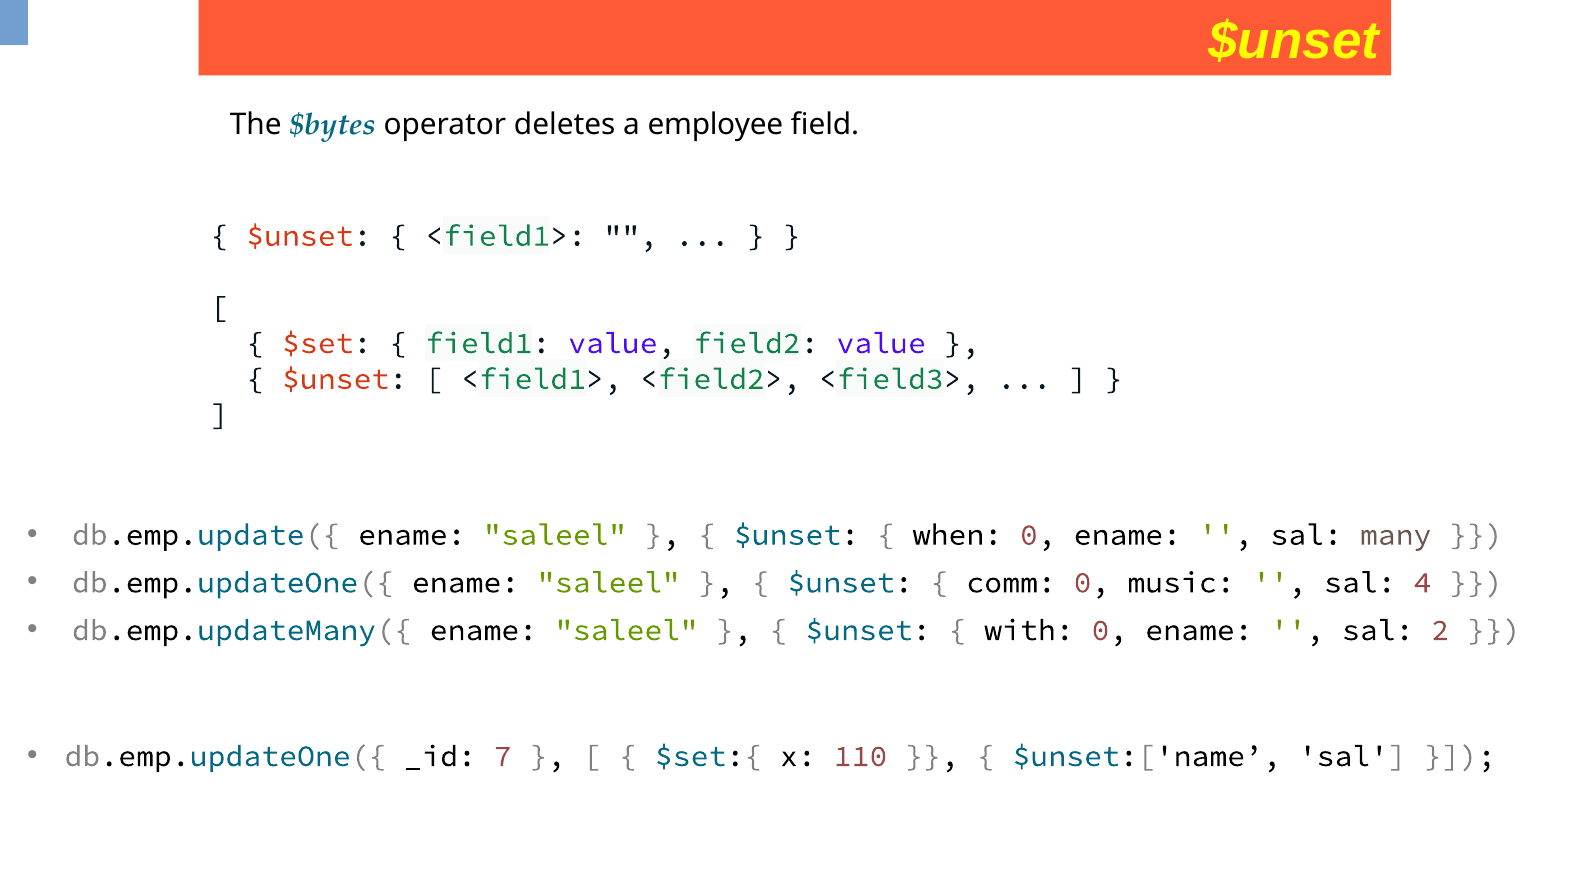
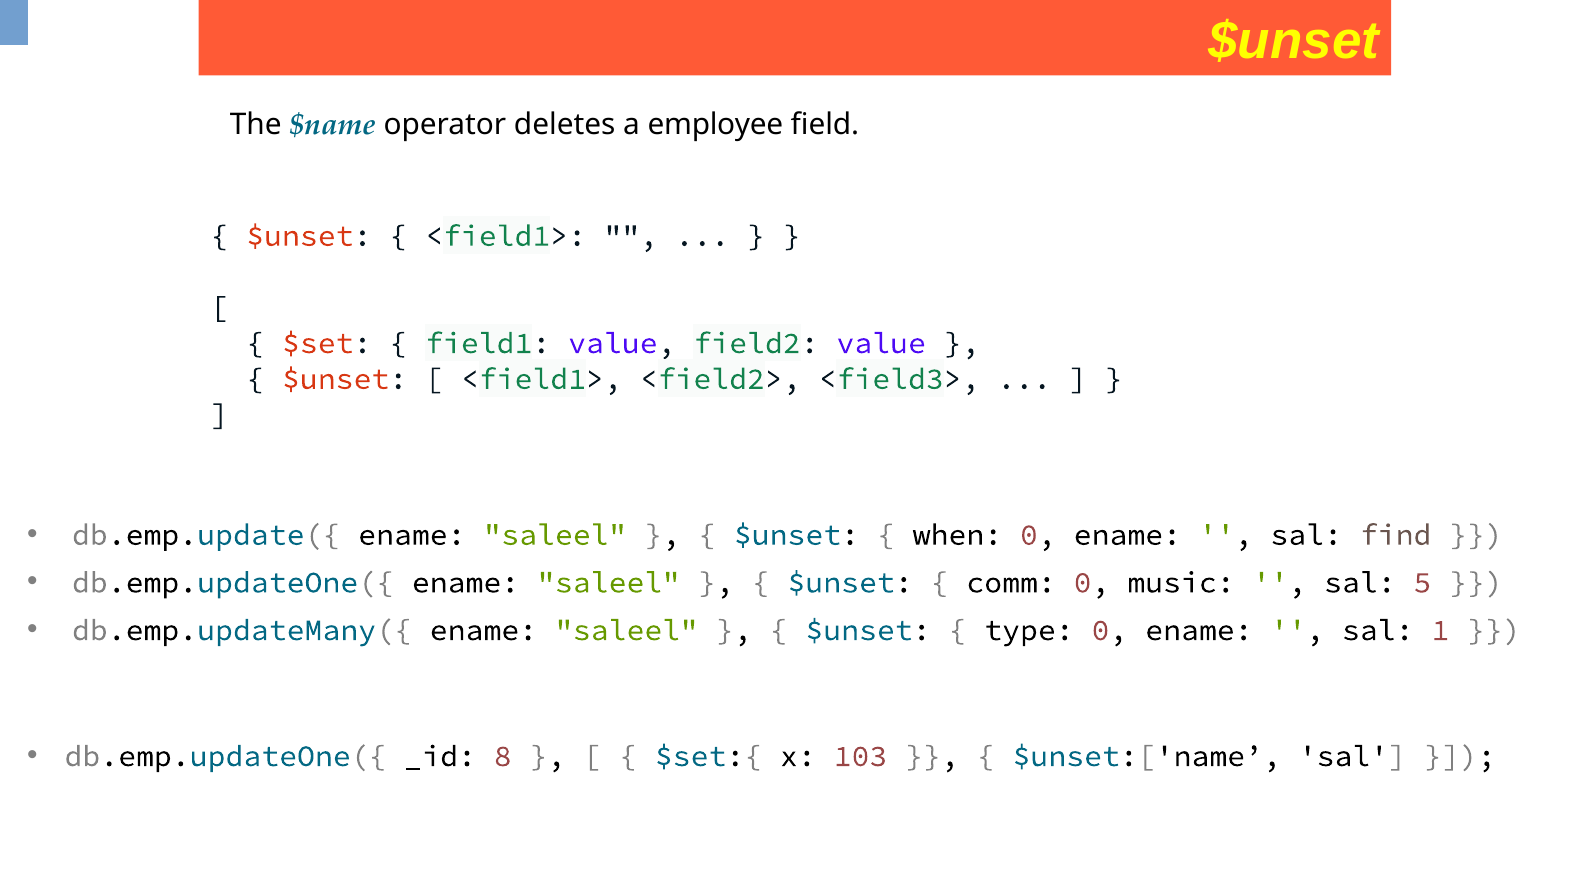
$bytes: $bytes -> $name (333, 125)
many: many -> find (1396, 535)
4: 4 -> 5 (1422, 583)
with: with -> type (1029, 630)
2: 2 -> 1 (1440, 630)
7: 7 -> 8 (503, 756)
110: 110 -> 103 (860, 756)
